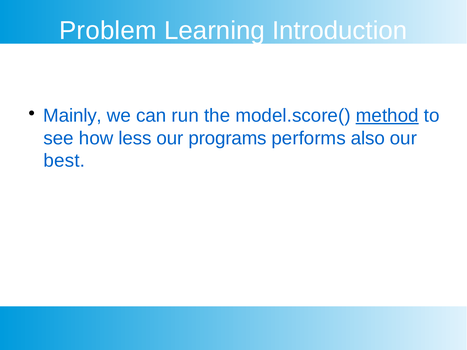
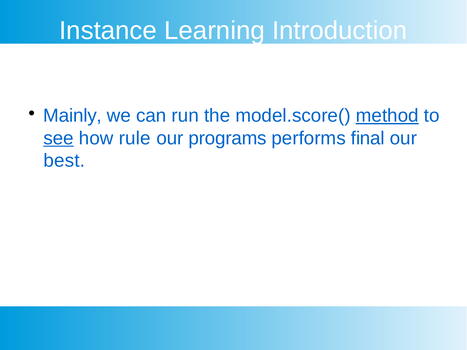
Problem: Problem -> Instance (108, 31)
see underline: none -> present (59, 138)
less: less -> rule (135, 138)
also: also -> final (368, 138)
